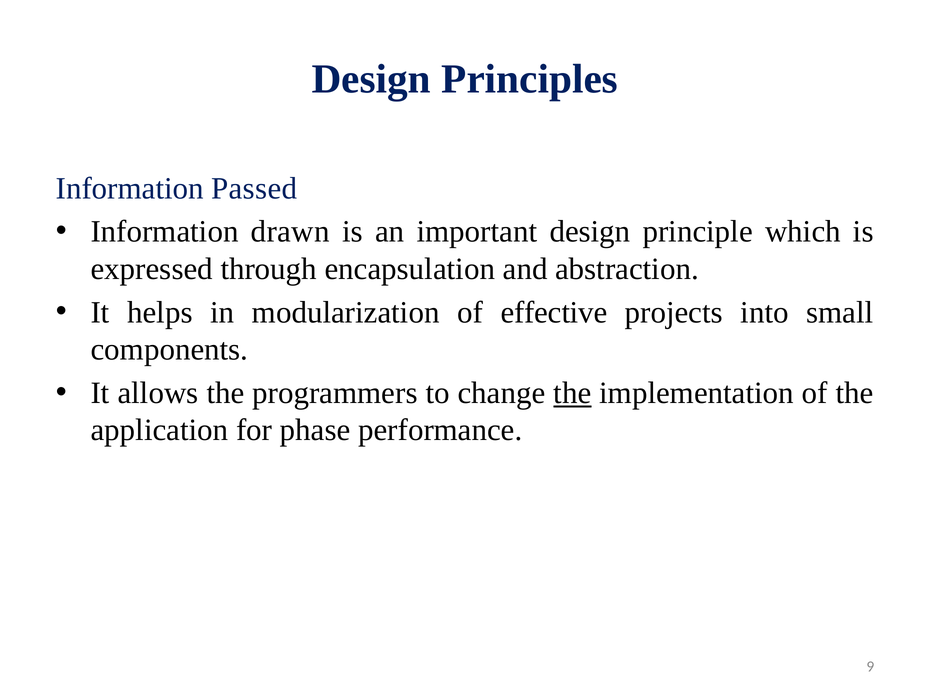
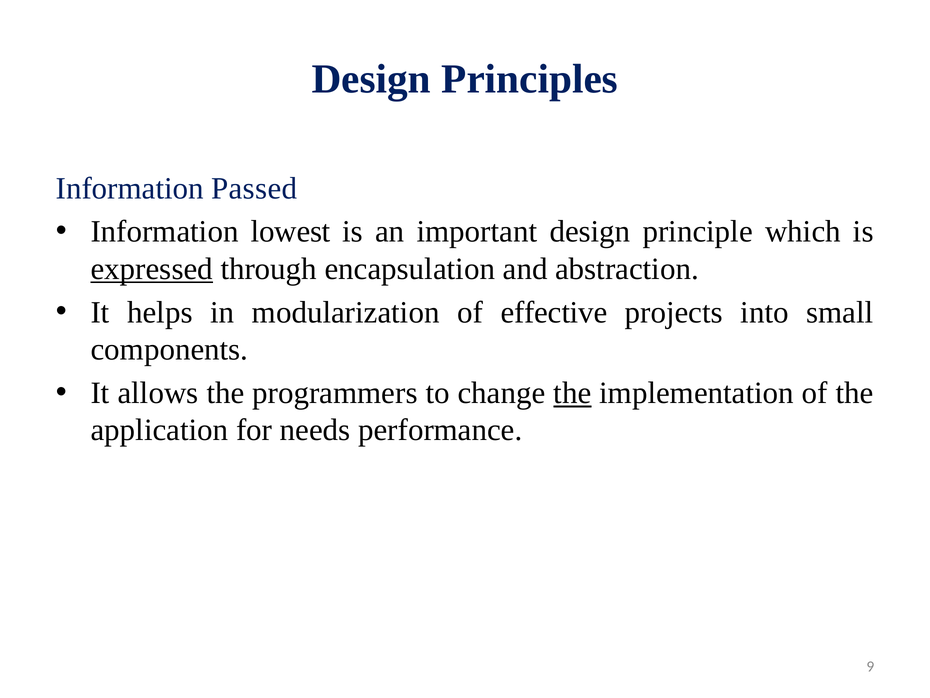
drawn: drawn -> lowest (291, 232)
expressed underline: none -> present (152, 269)
phase: phase -> needs (315, 430)
